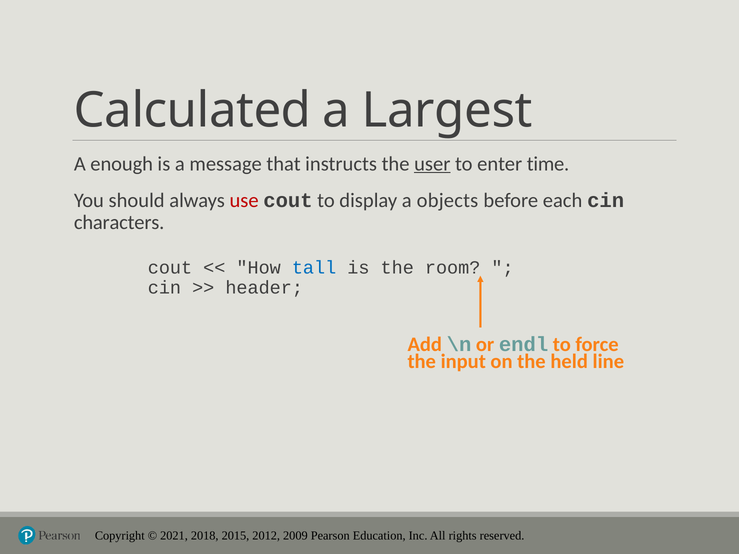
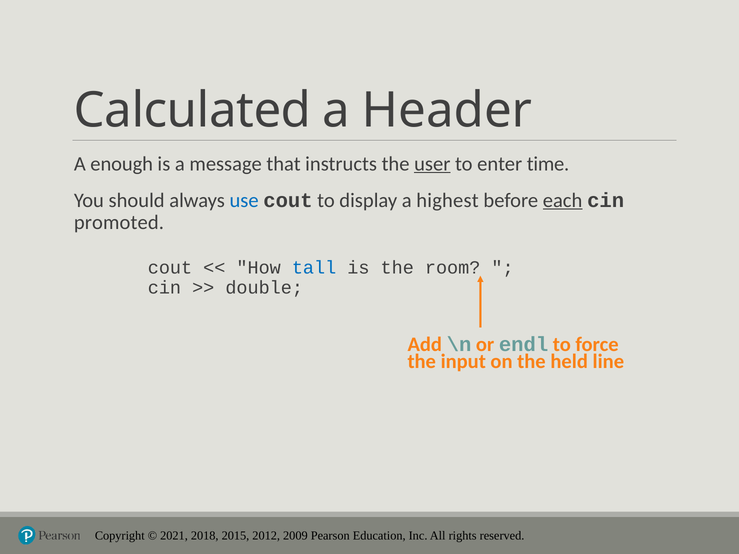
Largest: Largest -> Header (447, 110)
use colour: red -> blue (244, 200)
objects: objects -> highest (447, 200)
each underline: none -> present (563, 200)
characters: characters -> promoted (119, 223)
header: header -> double (264, 288)
